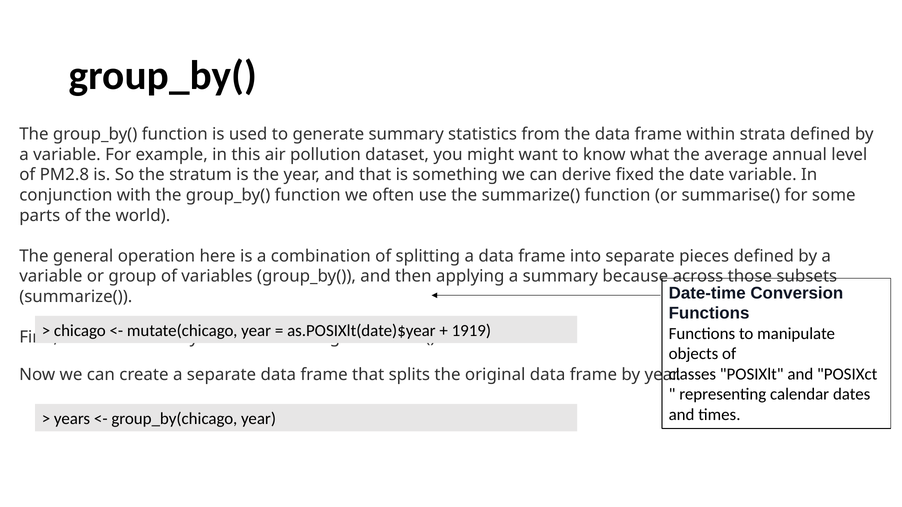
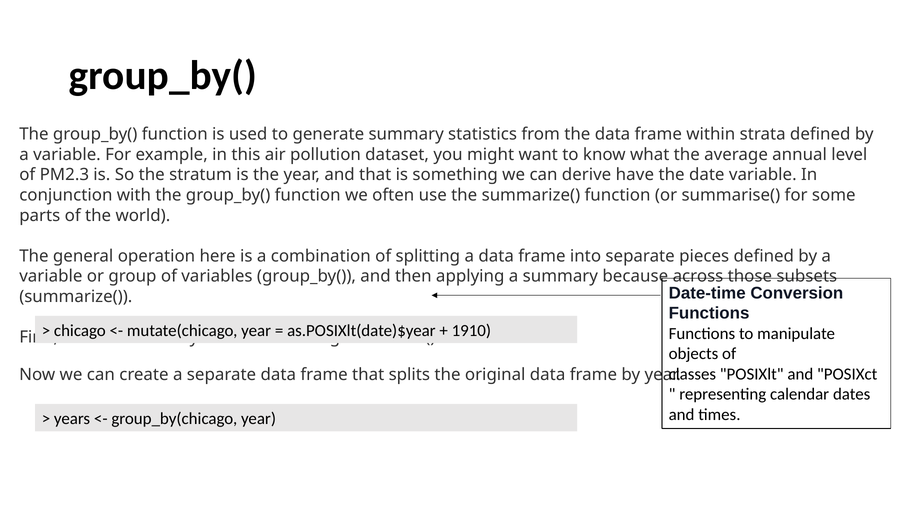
PM2.8: PM2.8 -> PM2.3 (64, 175)
fixed: fixed -> have (635, 175)
1919: 1919 -> 1910 (471, 331)
